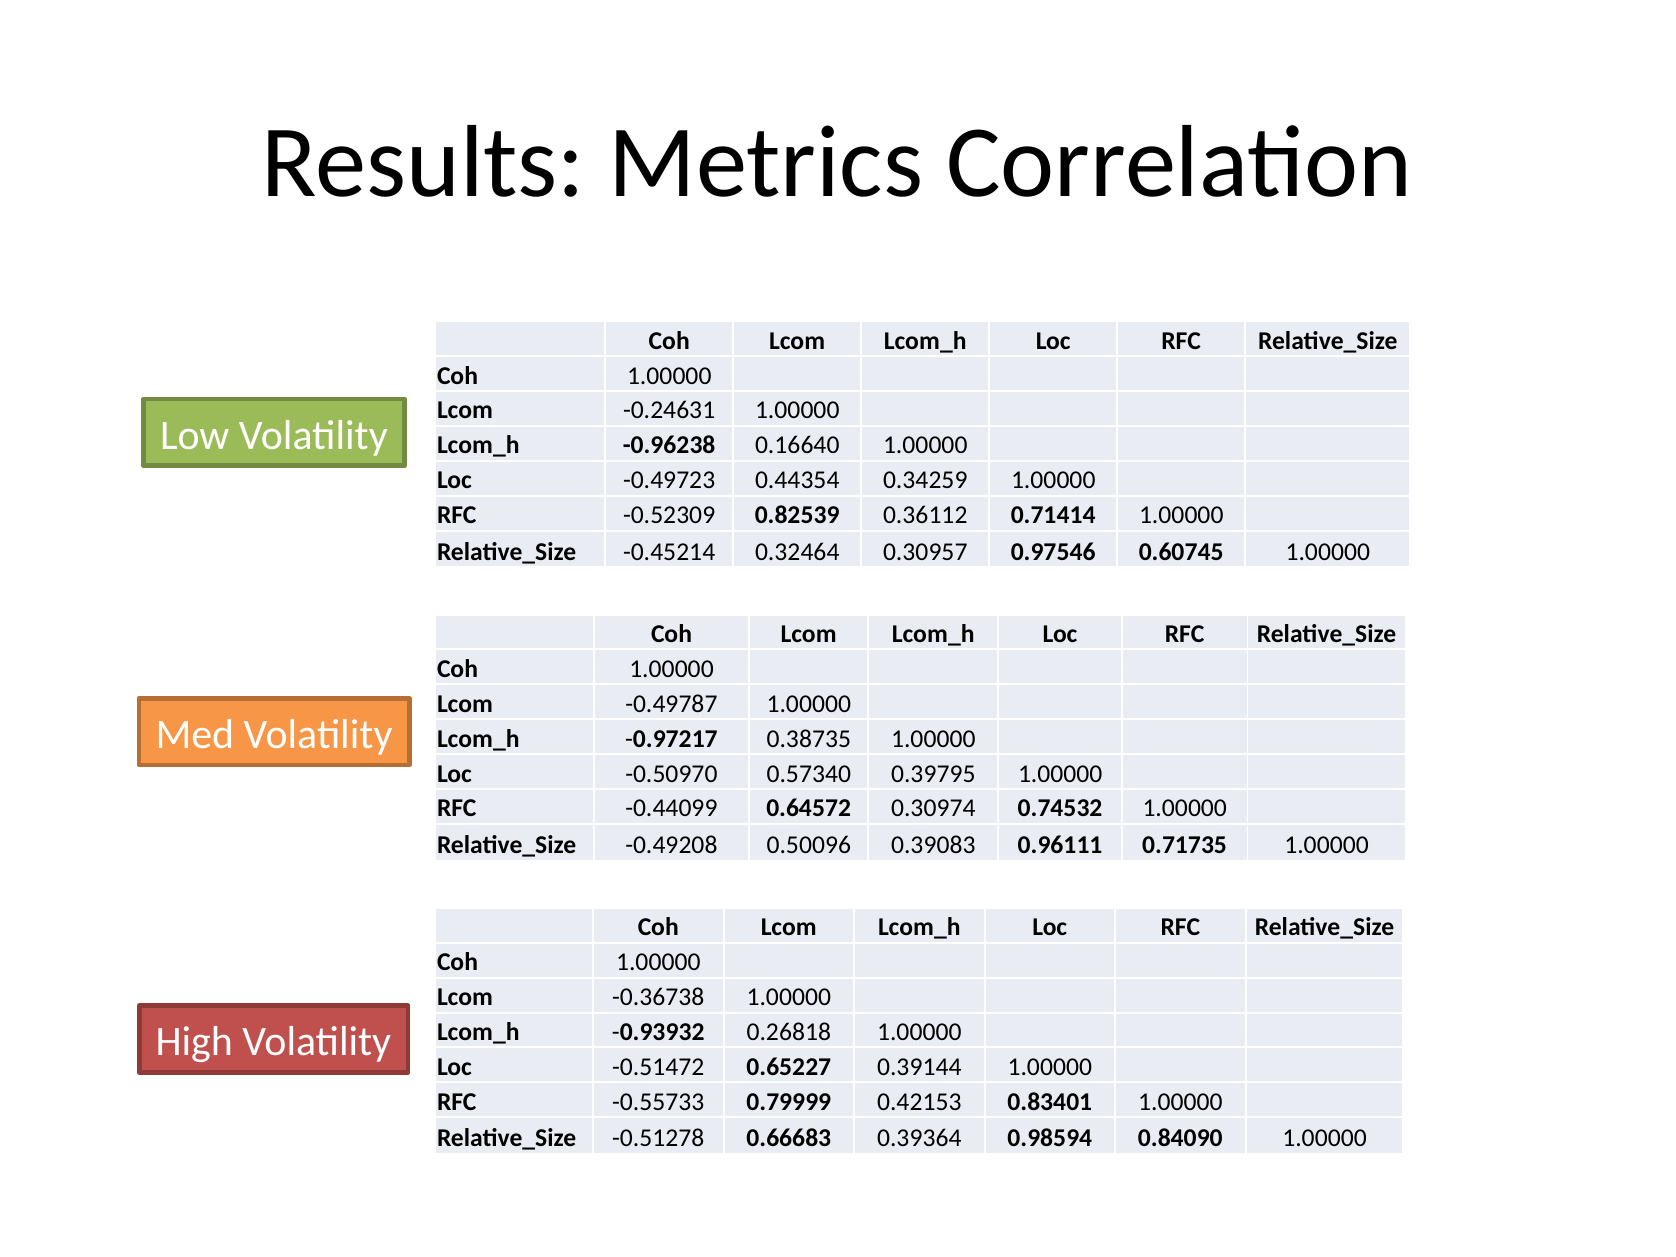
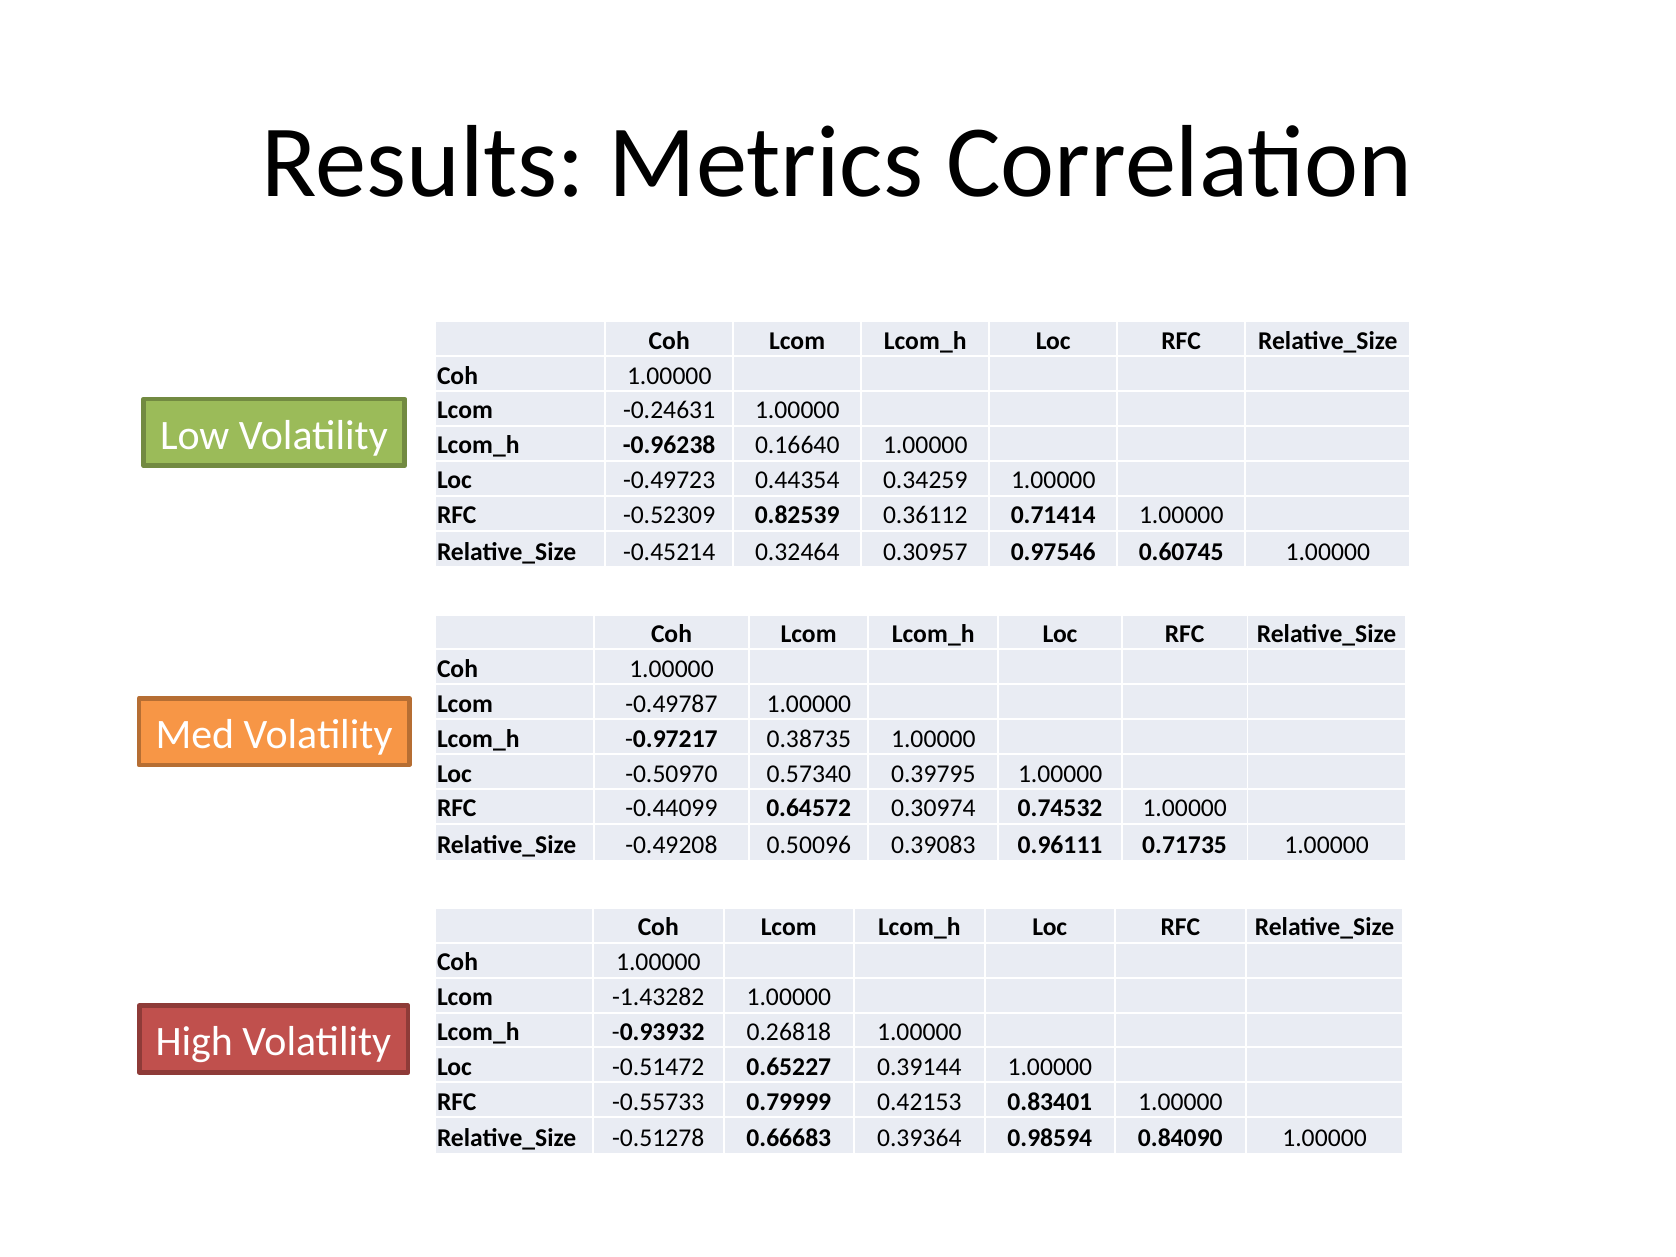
-0.36738: -0.36738 -> -1.43282 (658, 997)
